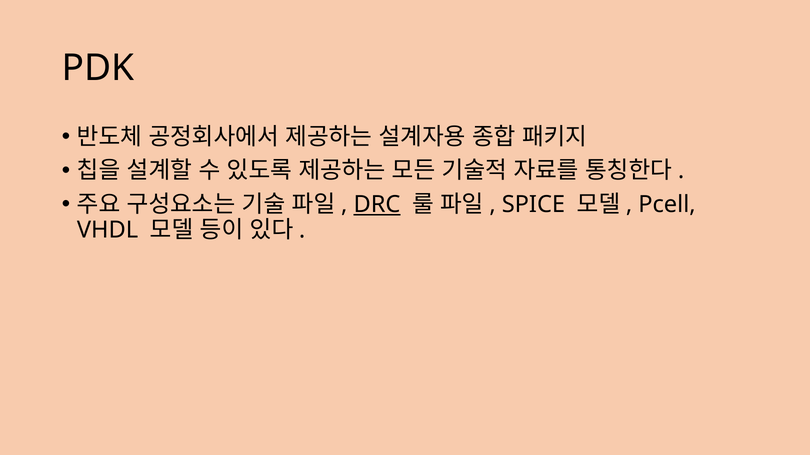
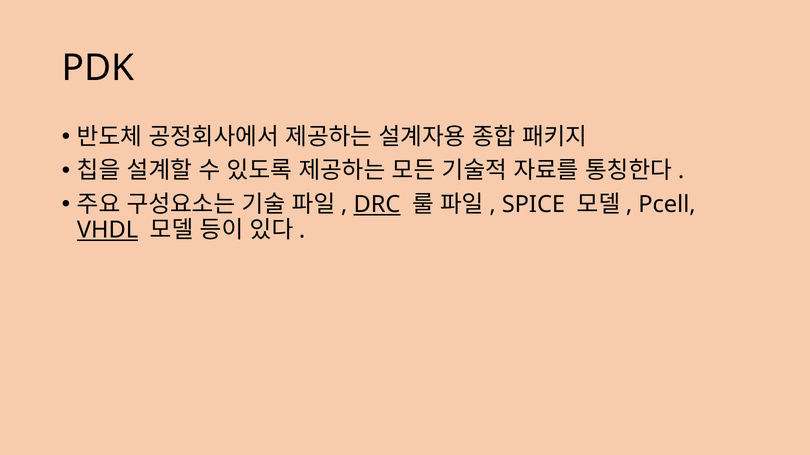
VHDL underline: none -> present (108, 230)
